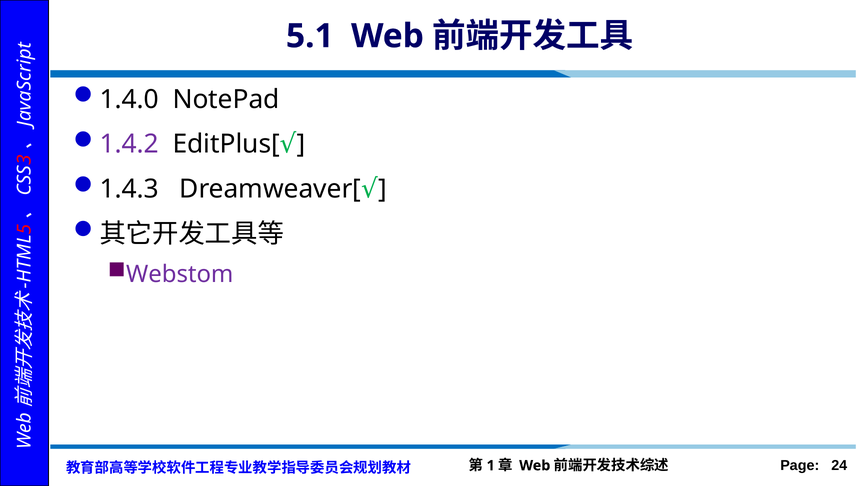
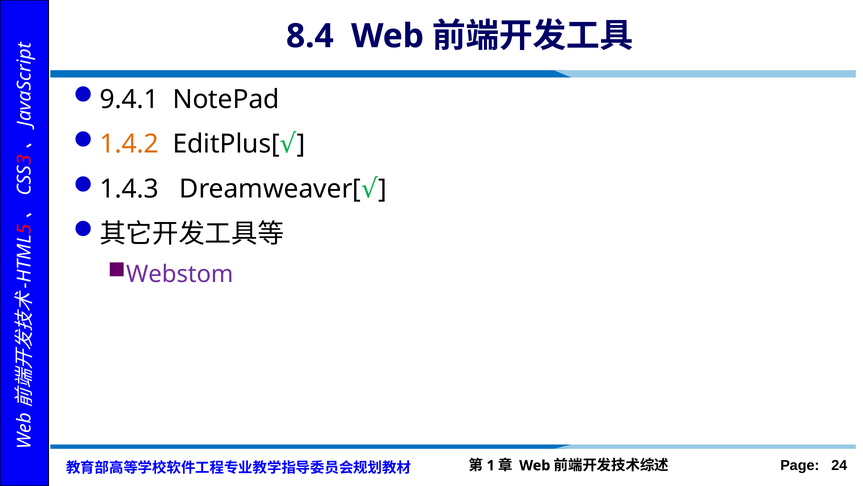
5.1: 5.1 -> 8.4 (310, 36)
1.4.0: 1.4.0 -> 9.4.1 (129, 99)
1.4.2 colour: purple -> orange (129, 144)
